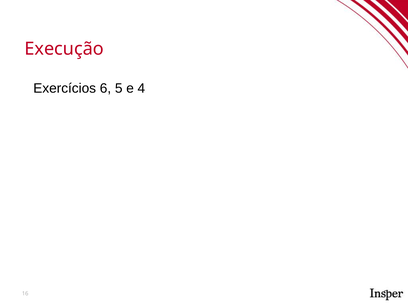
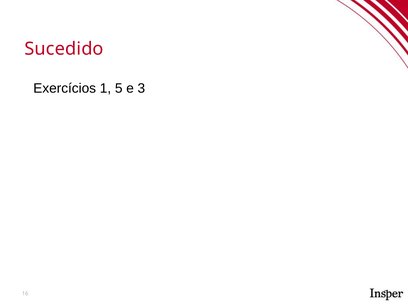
Execução: Execução -> Sucedido (64, 49)
6: 6 -> 1 (105, 88)
4: 4 -> 3 (141, 88)
